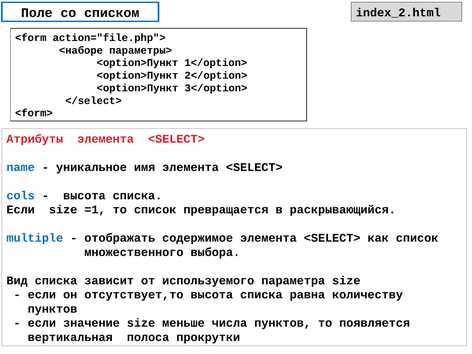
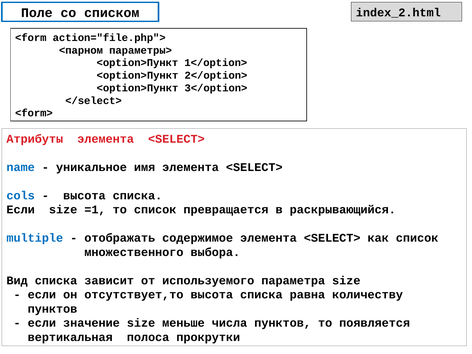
<наборе: <наборе -> <парном (81, 50)
